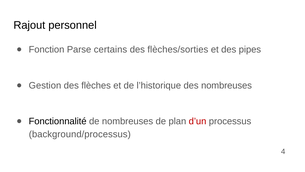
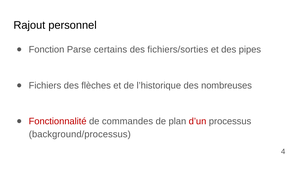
flèches/sorties: flèches/sorties -> fichiers/sorties (178, 49)
Gestion: Gestion -> Fichiers (45, 85)
Fonctionnalité colour: black -> red (58, 121)
de nombreuses: nombreuses -> commandes (128, 121)
